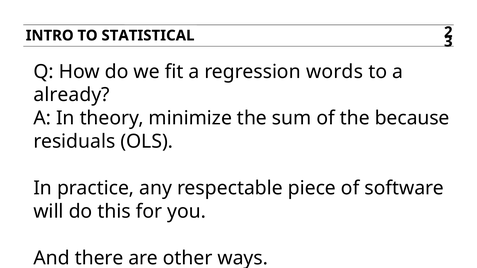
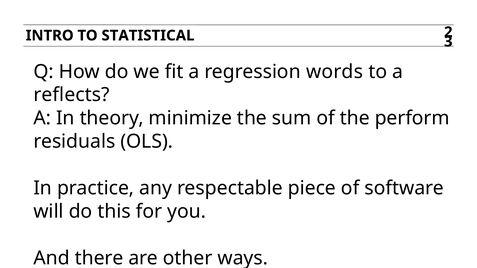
already: already -> reflects (72, 95)
because: because -> perform (412, 118)
